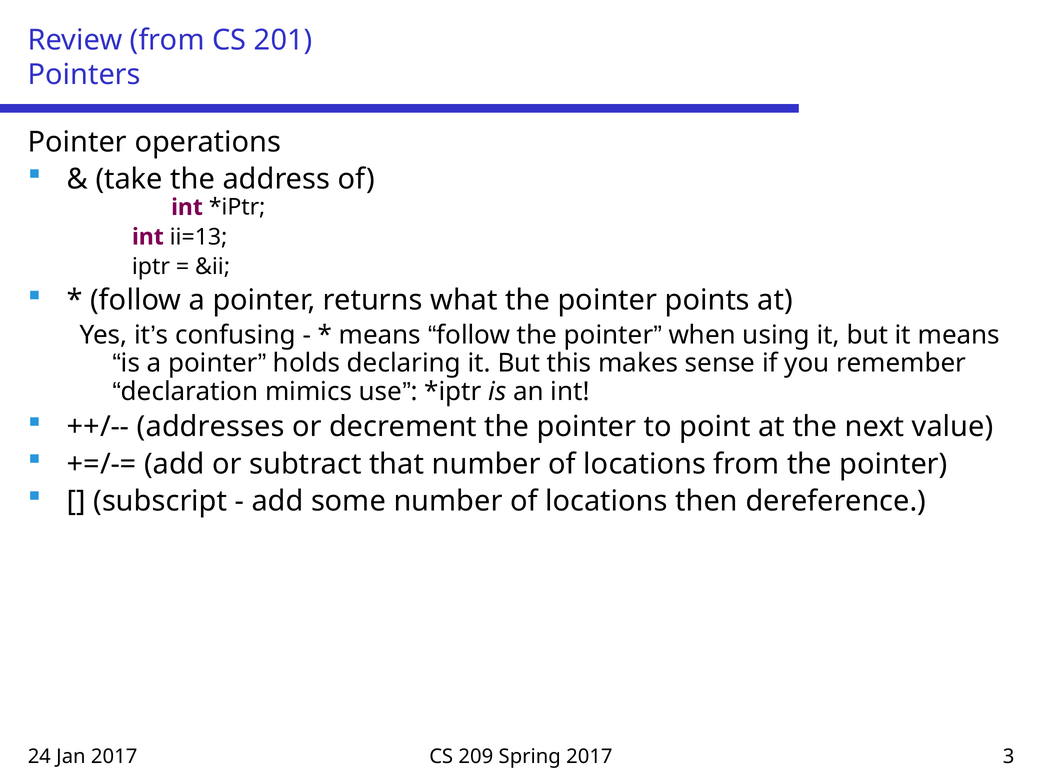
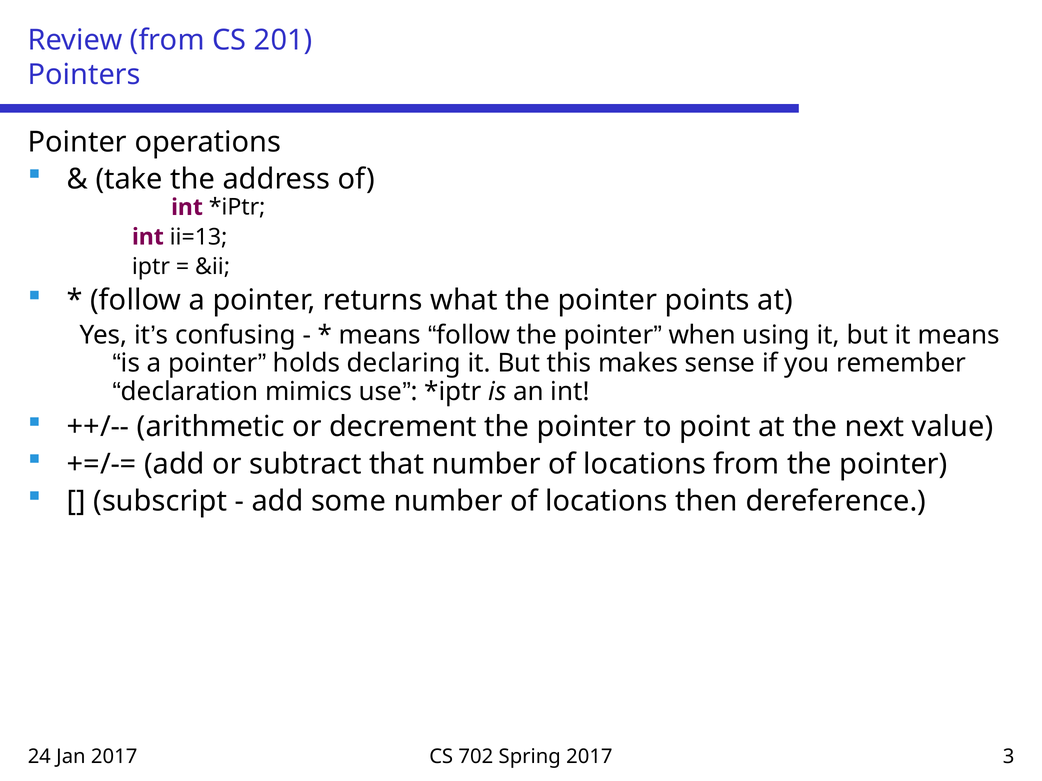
addresses: addresses -> arithmetic (211, 427)
209: 209 -> 702 (476, 757)
